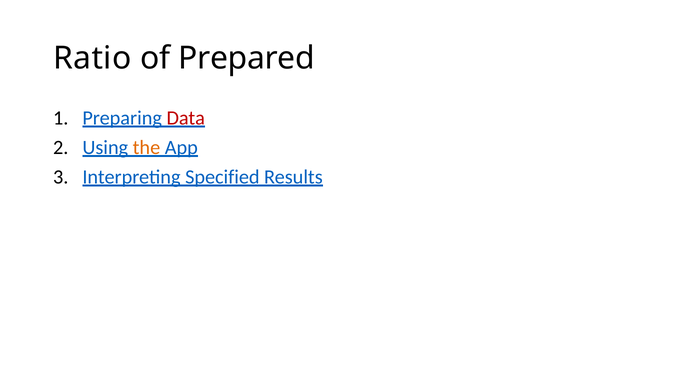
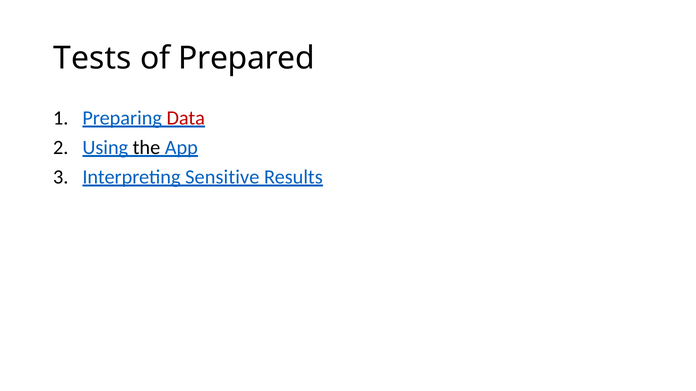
Ratio: Ratio -> Tests (92, 58)
the colour: orange -> black (146, 148)
Specified: Specified -> Sensitive (222, 177)
